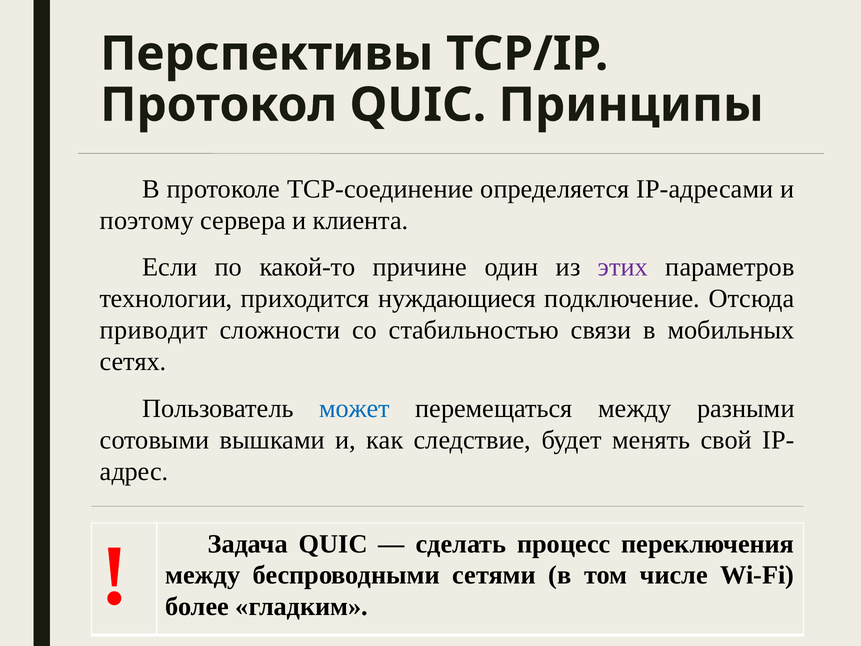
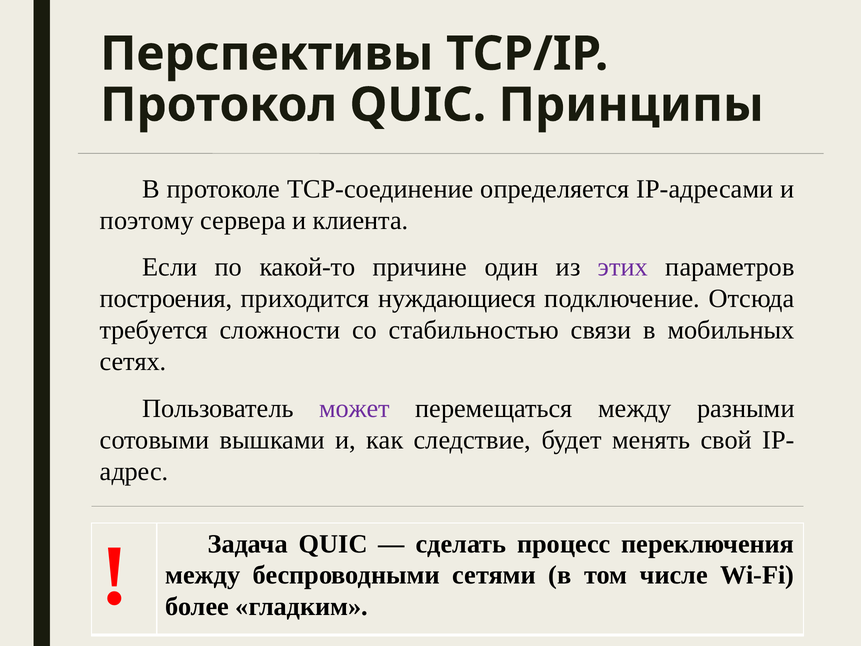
технологии: технологии -> построения (166, 299)
приводит: приводит -> требуется (154, 330)
может colour: blue -> purple (355, 408)
